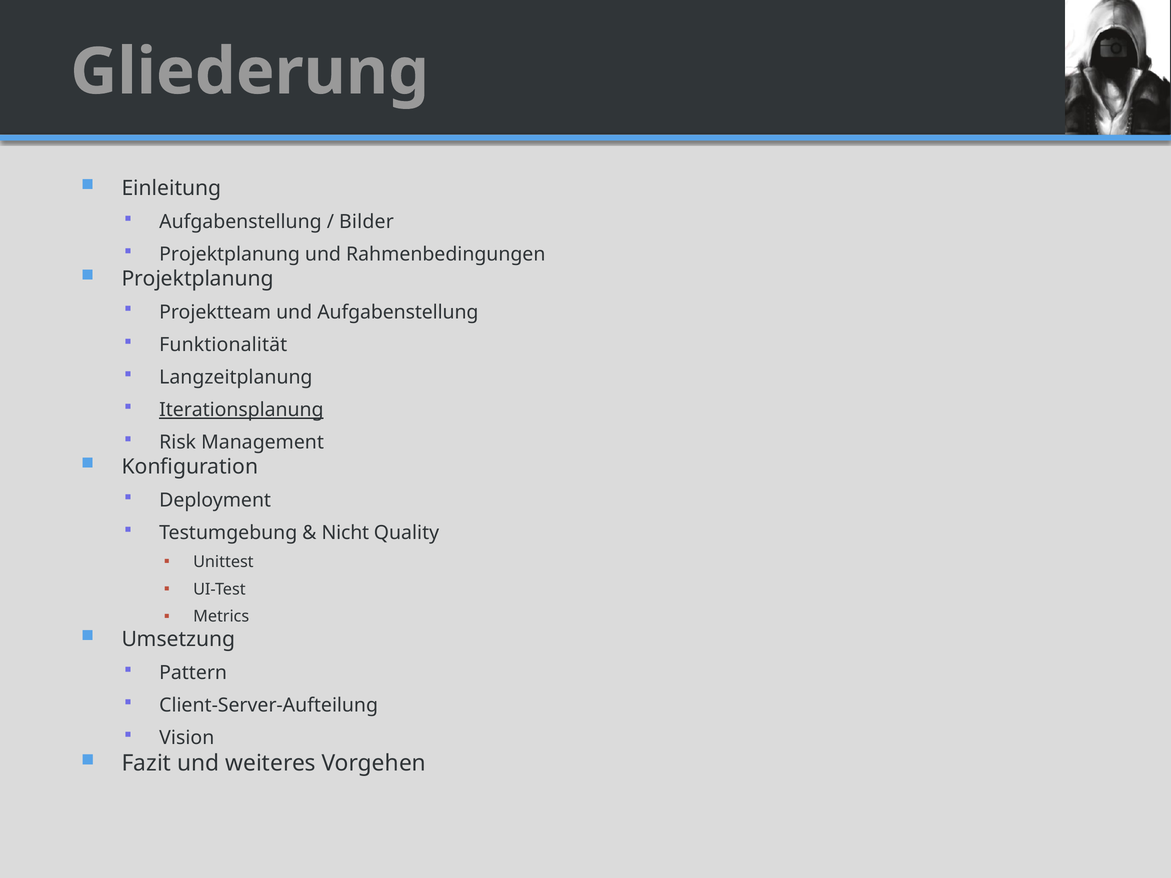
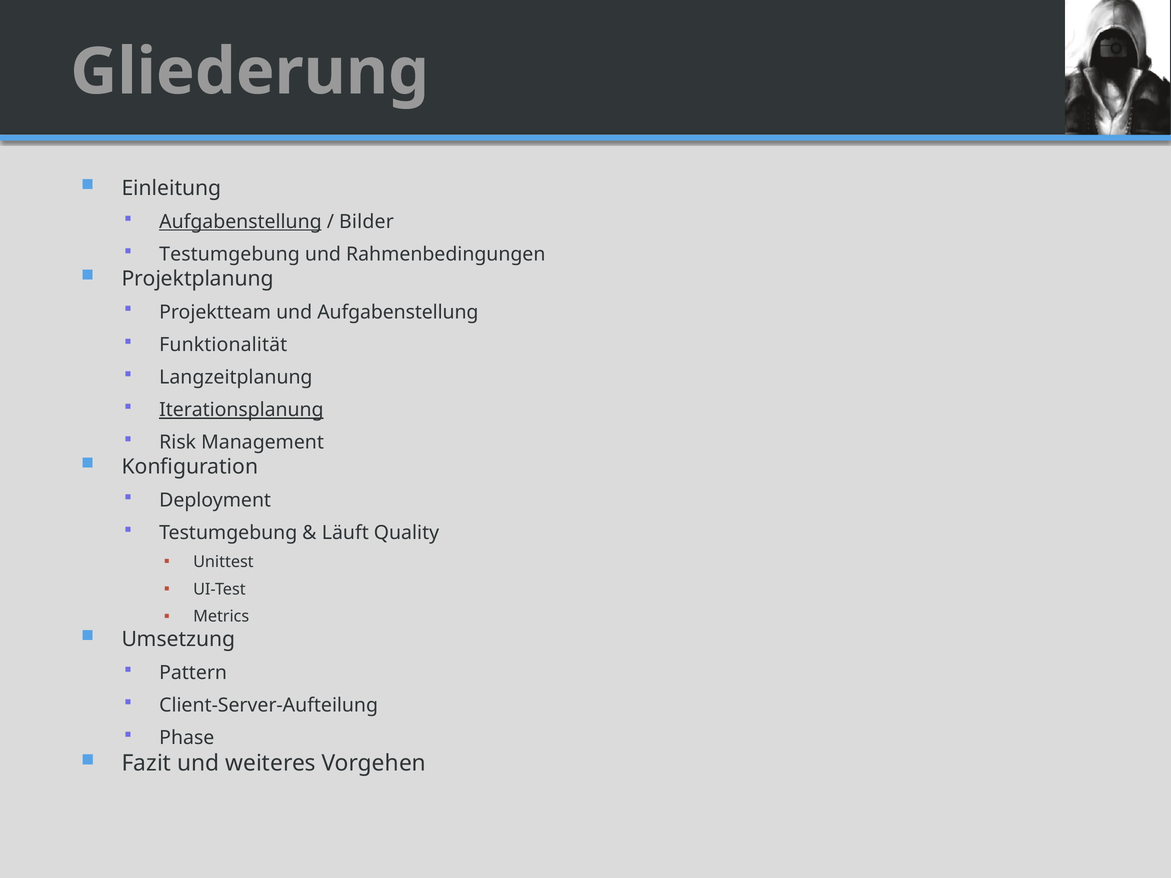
Aufgabenstellung underline: none -> present (240, 222)
Projektplanung: Projektplanung -> Testumgebung (230, 254)
Nicht: Nicht -> Läuft (345, 533)
Vision: Vision -> Phase (187, 738)
